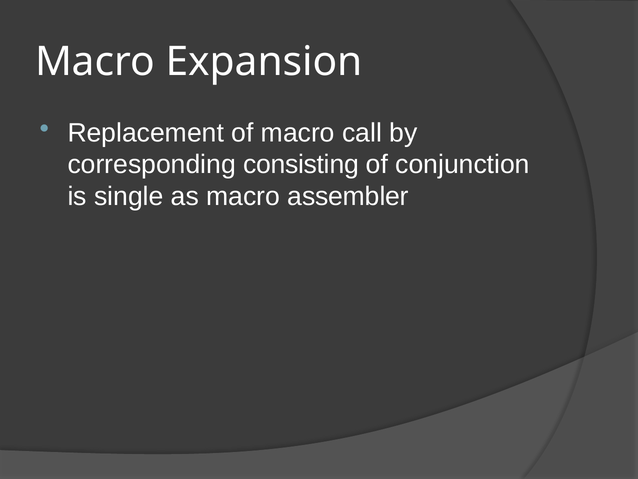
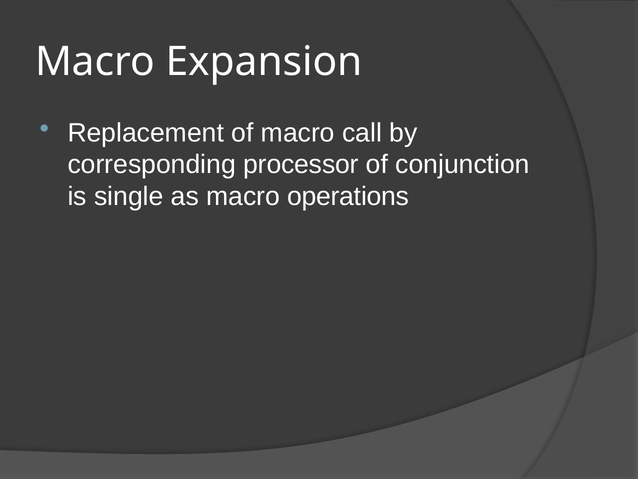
consisting: consisting -> processor (301, 164)
assembler: assembler -> operations (348, 196)
